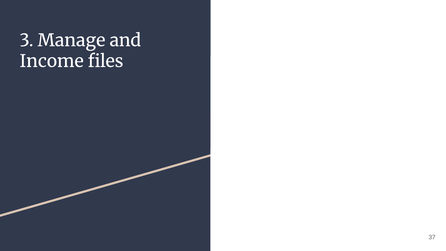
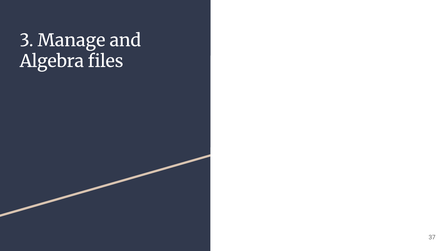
Income: Income -> Algebra (52, 61)
